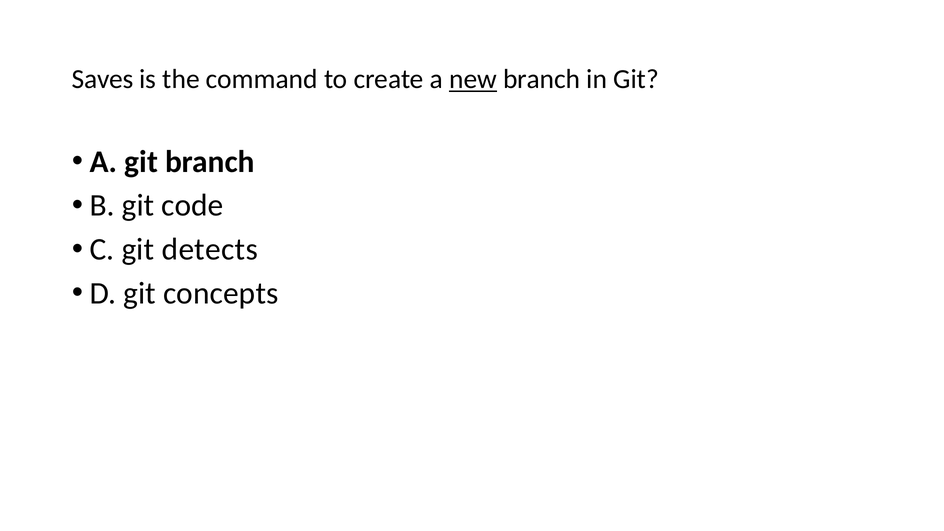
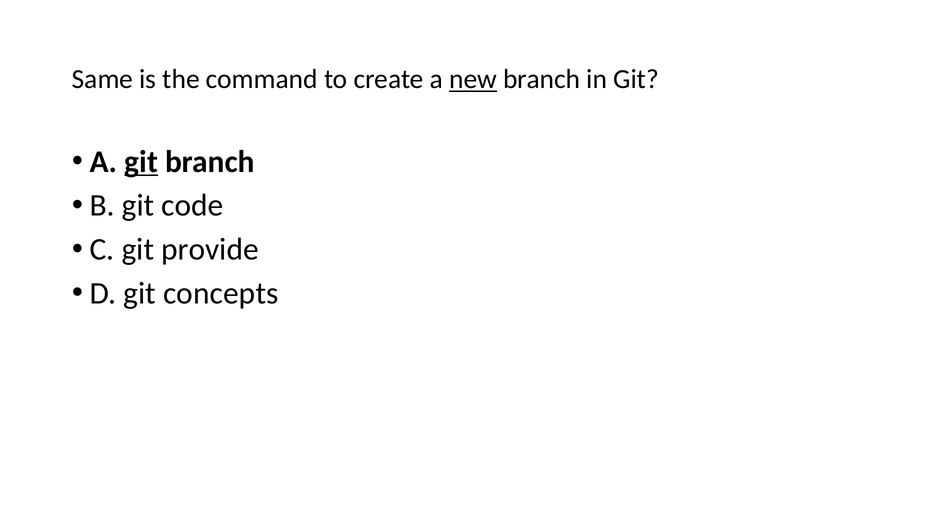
Saves: Saves -> Same (103, 79)
git underline: none -> present (141, 162)
detects: detects -> provide (210, 249)
